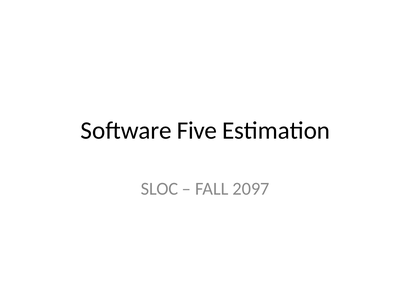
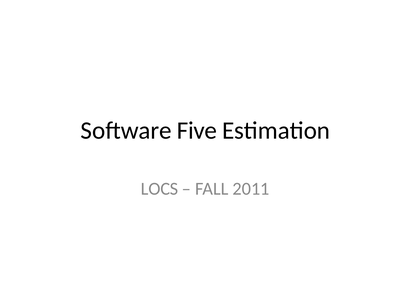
SLOC: SLOC -> LOCS (160, 189)
2097: 2097 -> 2011 (251, 189)
